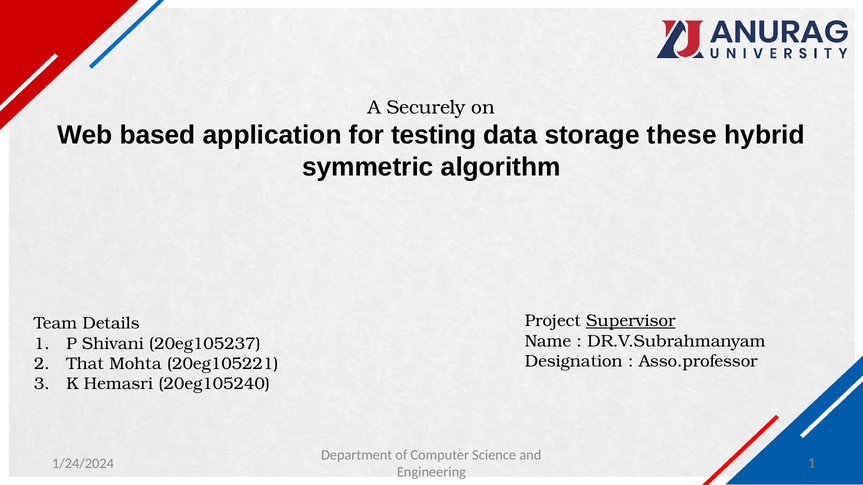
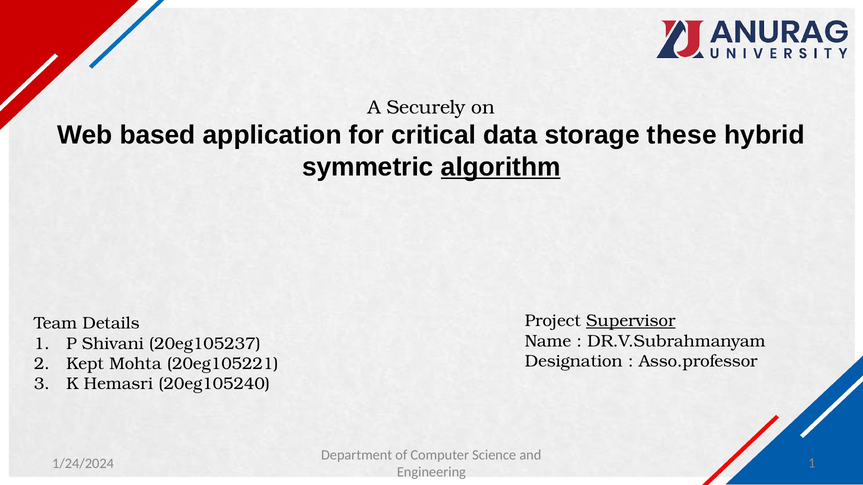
testing: testing -> critical (434, 135)
algorithm underline: none -> present (501, 167)
That: That -> Kept (85, 364)
